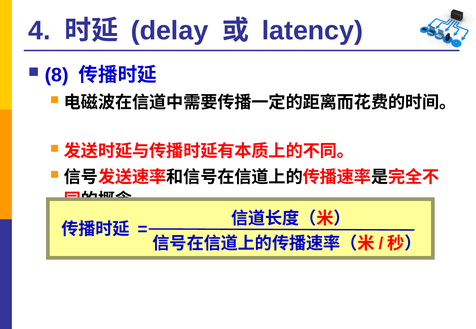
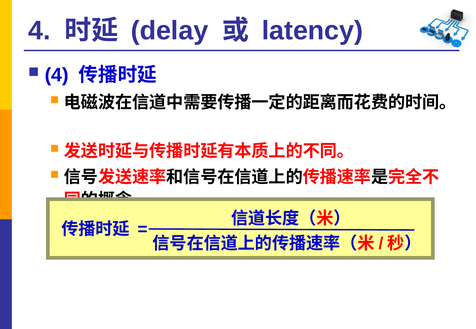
8: 8 -> 4 (57, 75)
